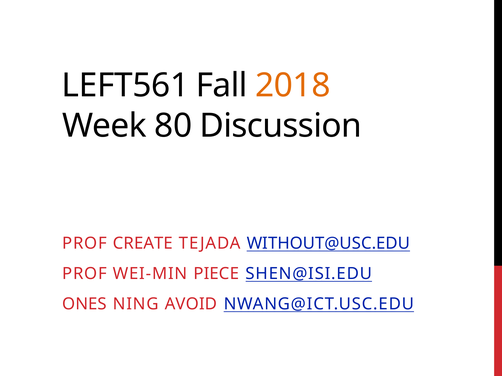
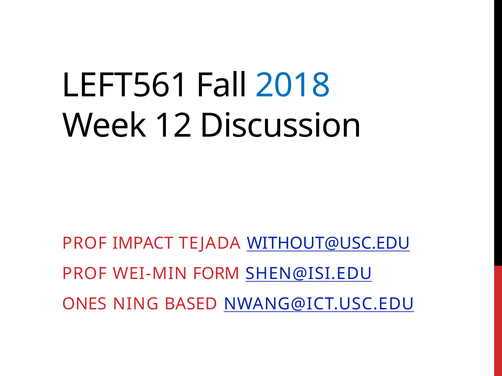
2018 colour: orange -> blue (293, 86)
80: 80 -> 12 (173, 126)
CREATE: CREATE -> IMPACT (143, 244)
PIECE: PIECE -> FORM (216, 274)
AVOID: AVOID -> BASED (191, 304)
